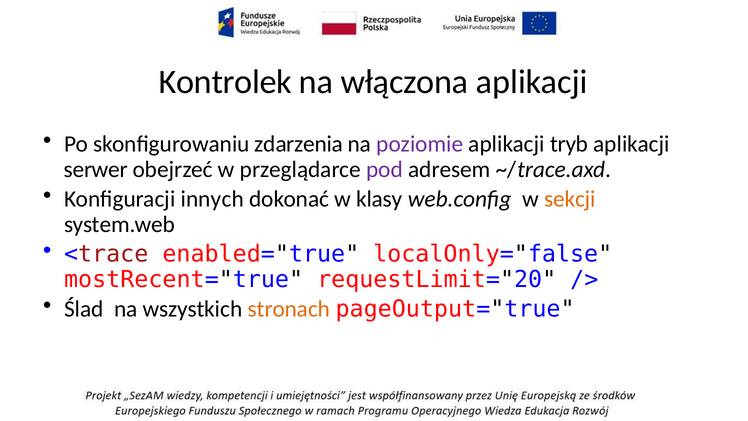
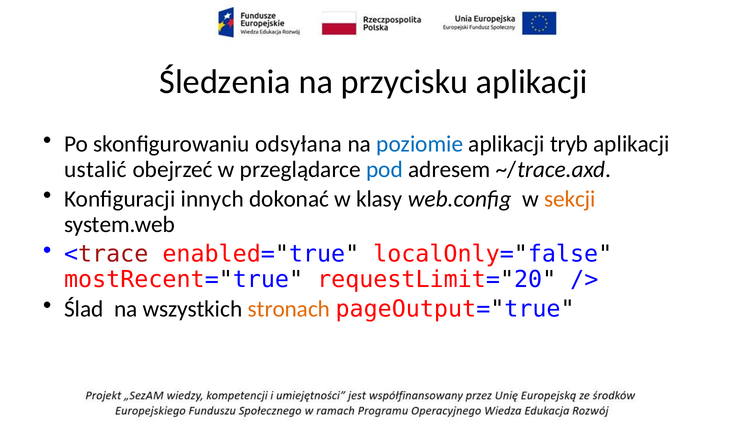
Kontrolek: Kontrolek -> Śledzenia (225, 82)
włączona: włączona -> przycisku (404, 82)
zdarzenia: zdarzenia -> odsyłana (299, 144)
poziomie colour: purple -> blue (420, 144)
serwer: serwer -> ustalić (96, 169)
pod colour: purple -> blue (385, 169)
